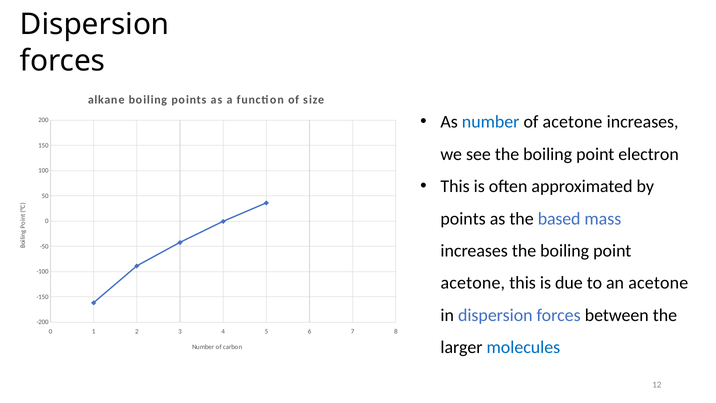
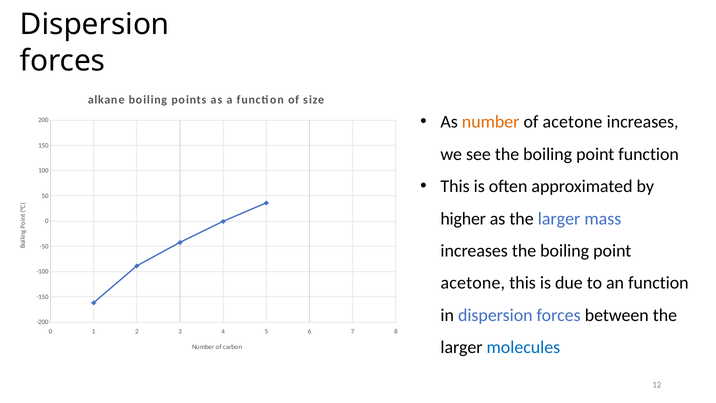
number colour: blue -> orange (491, 122)
point electron: electron -> function (649, 154)
points: points -> higher (463, 218)
as the based: based -> larger (559, 218)
an acetone: acetone -> function (658, 283)
